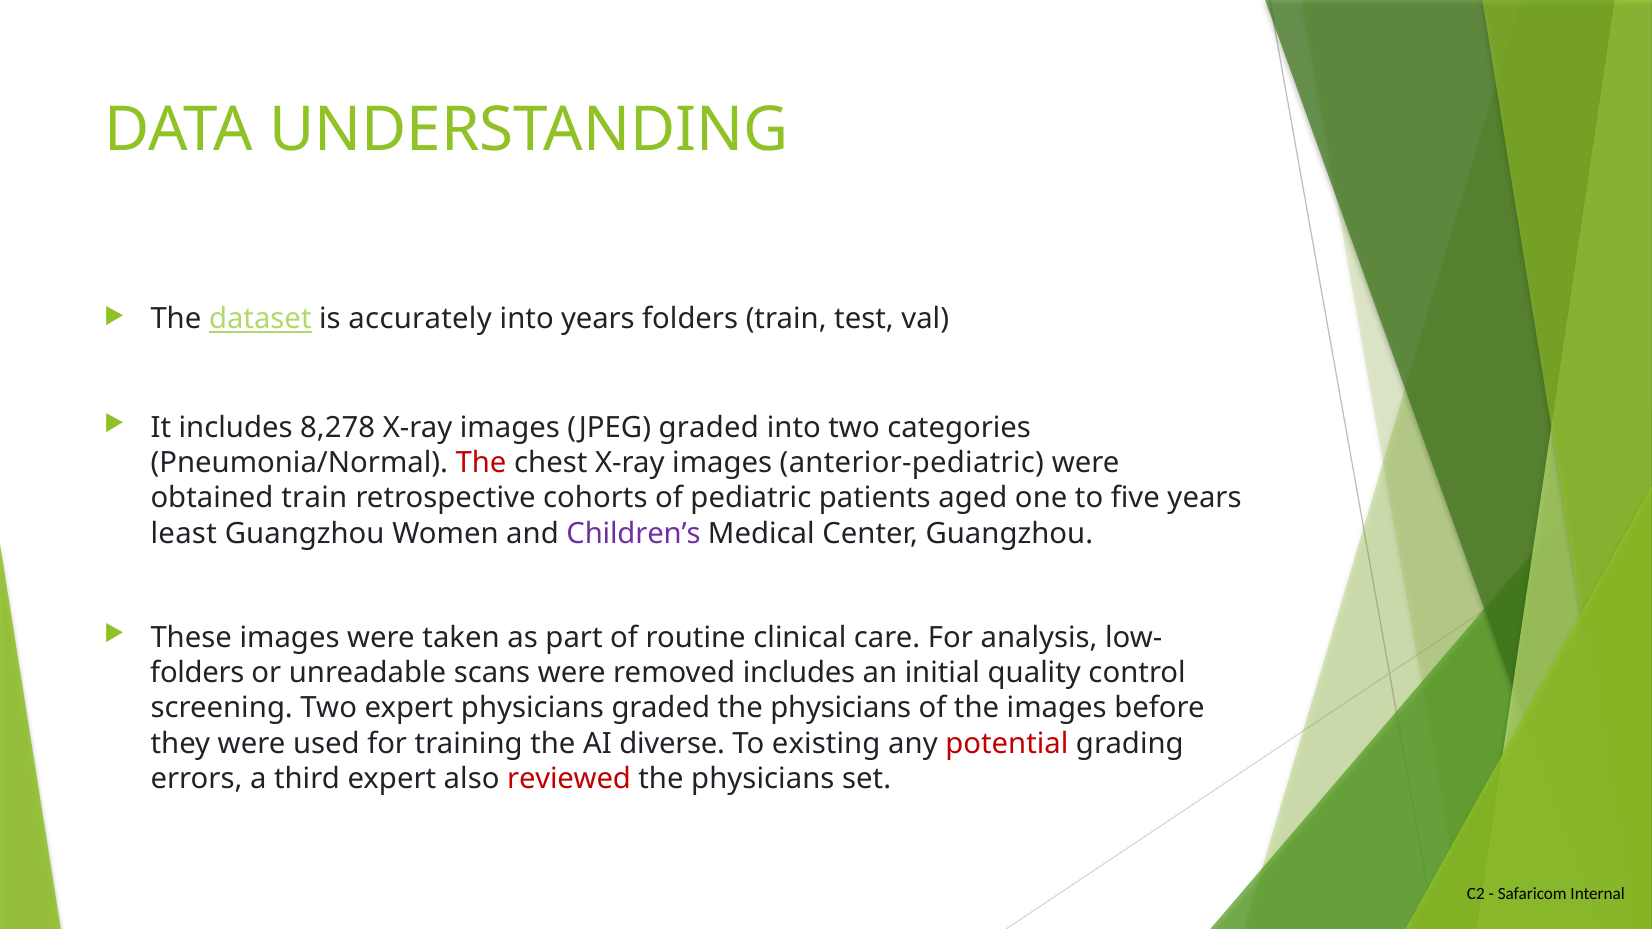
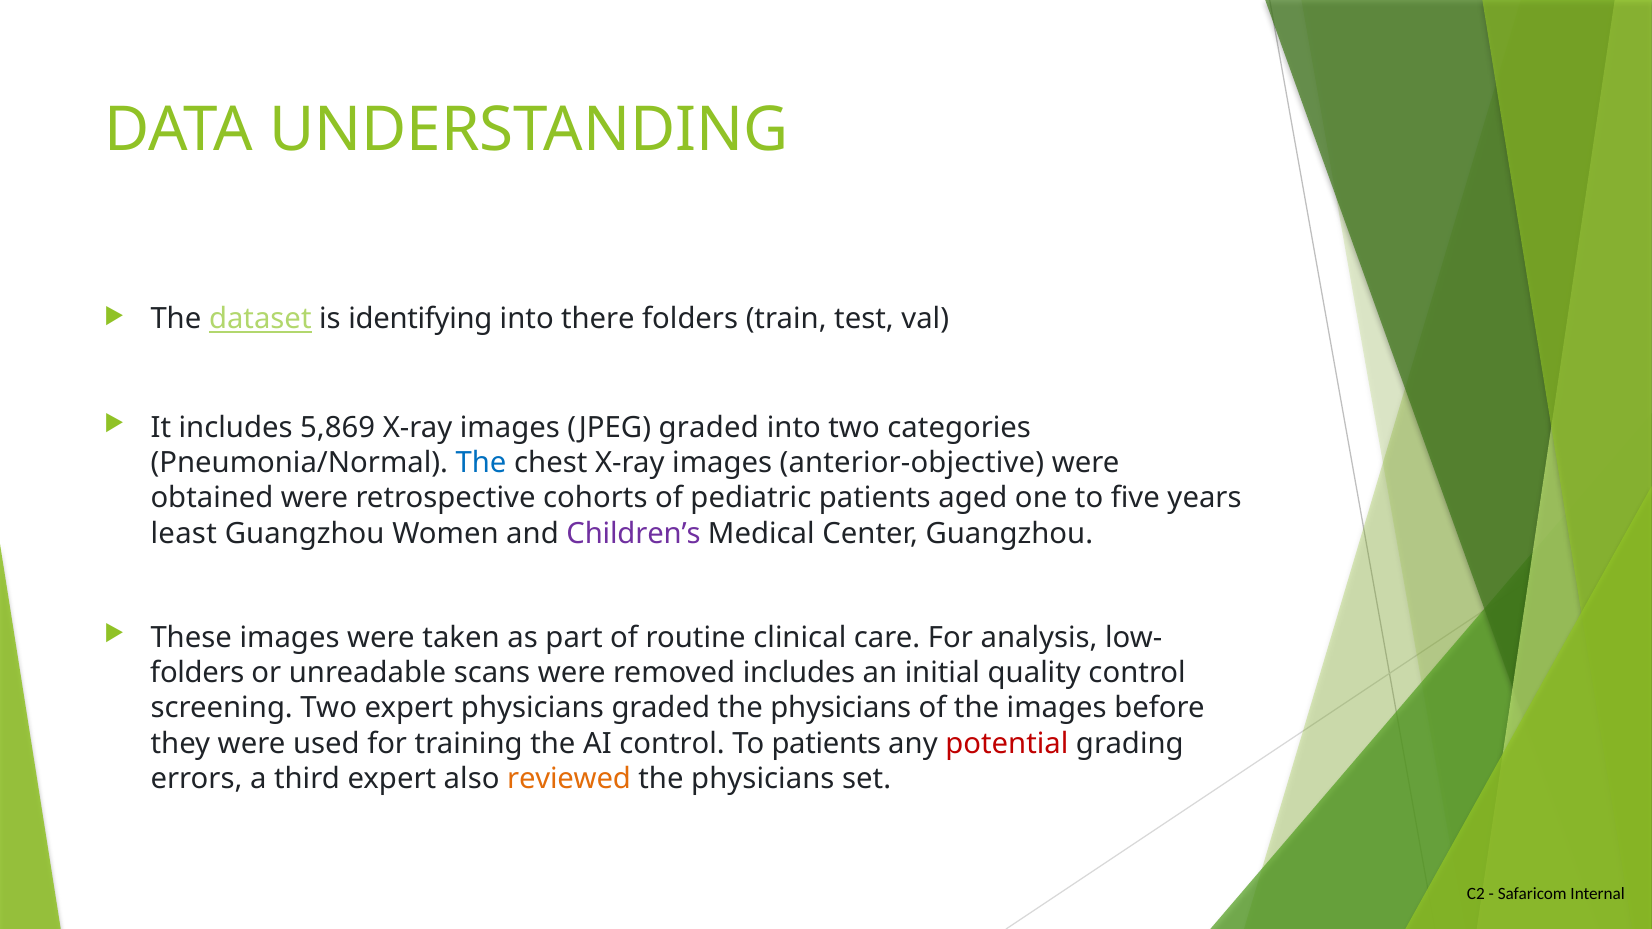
accurately: accurately -> identifying (420, 319)
into years: years -> there (598, 319)
8,278: 8,278 -> 5,869 (338, 428)
The colour: red -> blue (481, 463)
anterior-pediatric: anterior-pediatric -> anterior-objective (912, 463)
obtained train: train -> were (315, 498)
AI diverse: diverse -> control (672, 744)
To existing: existing -> patients (826, 744)
reviewed colour: red -> orange (569, 779)
